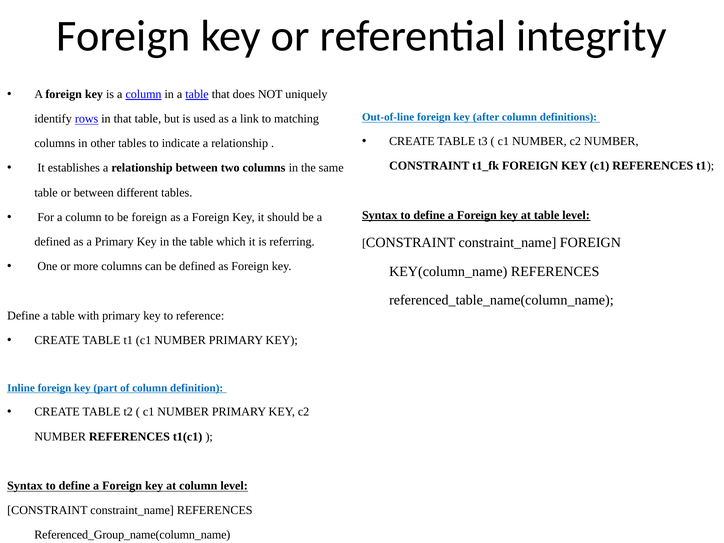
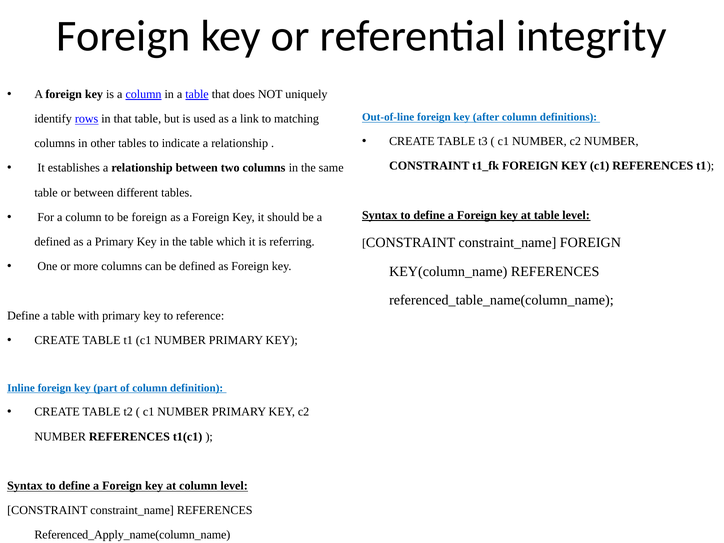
Referenced_Group_name(column_name: Referenced_Group_name(column_name -> Referenced_Apply_name(column_name (132, 535)
